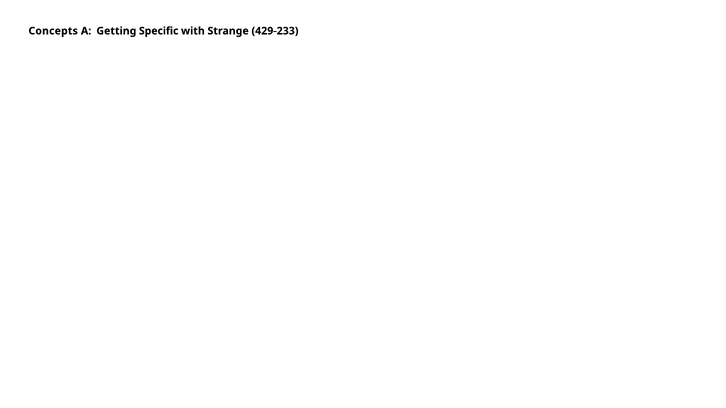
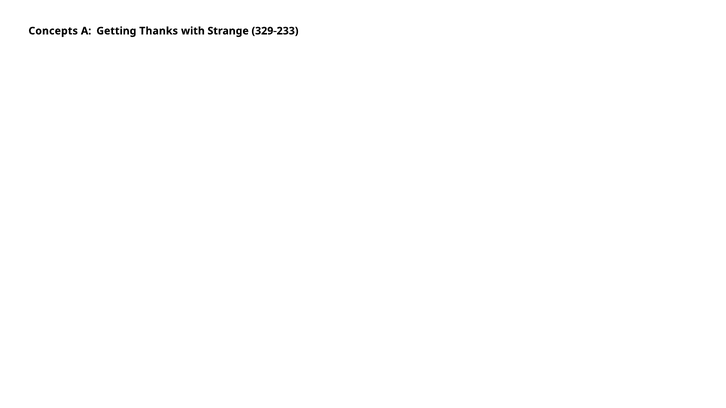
Specific: Specific -> Thanks (159, 31)
429-233: 429-233 -> 329-233 (275, 31)
